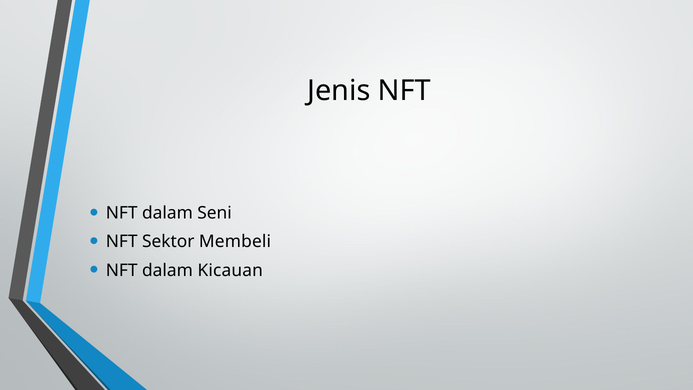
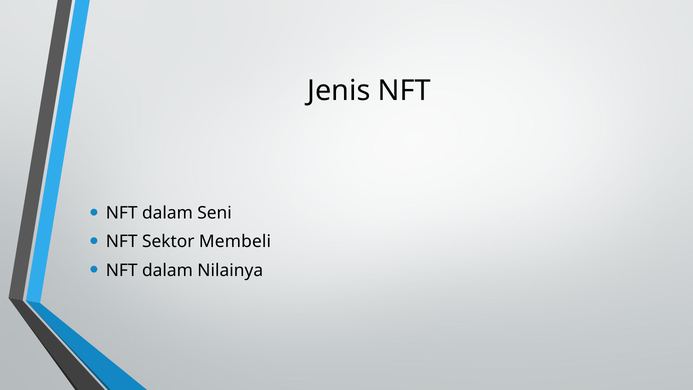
Kicauan: Kicauan -> Nilainya (230, 270)
